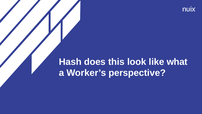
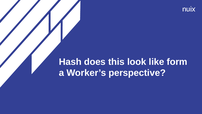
what: what -> form (177, 62)
